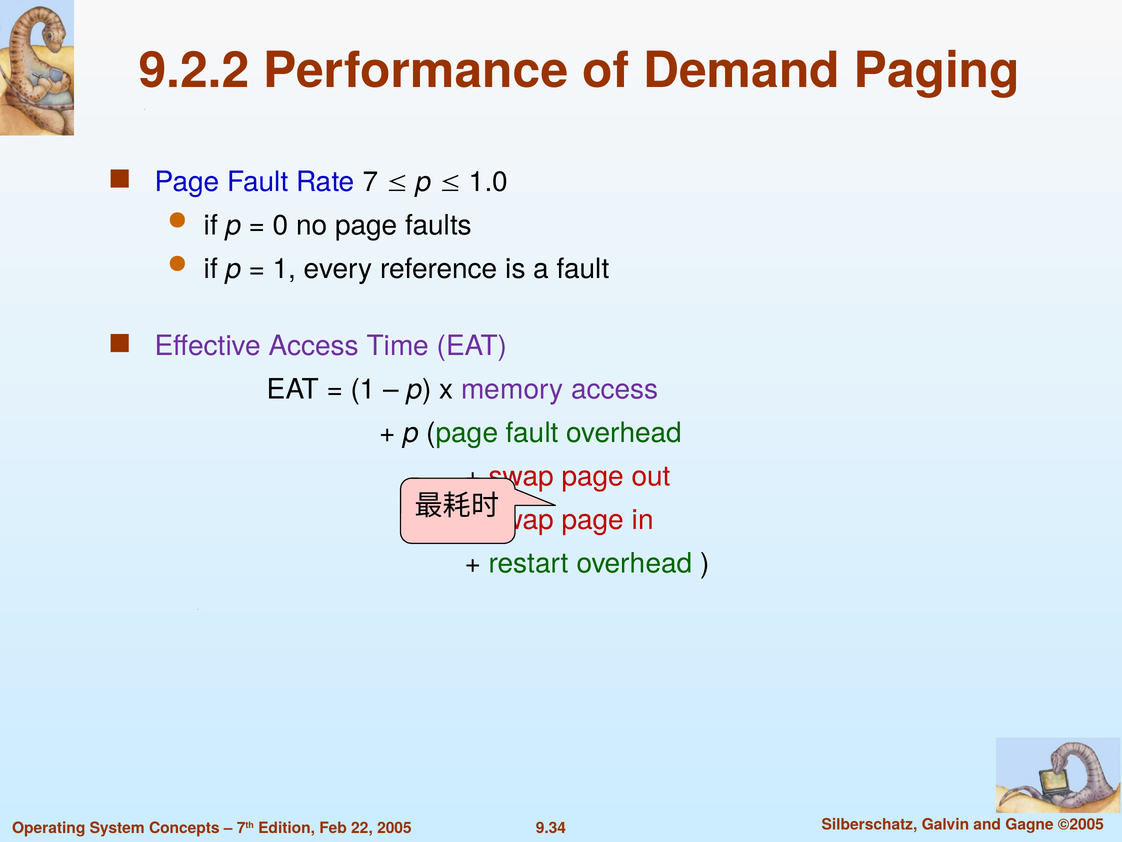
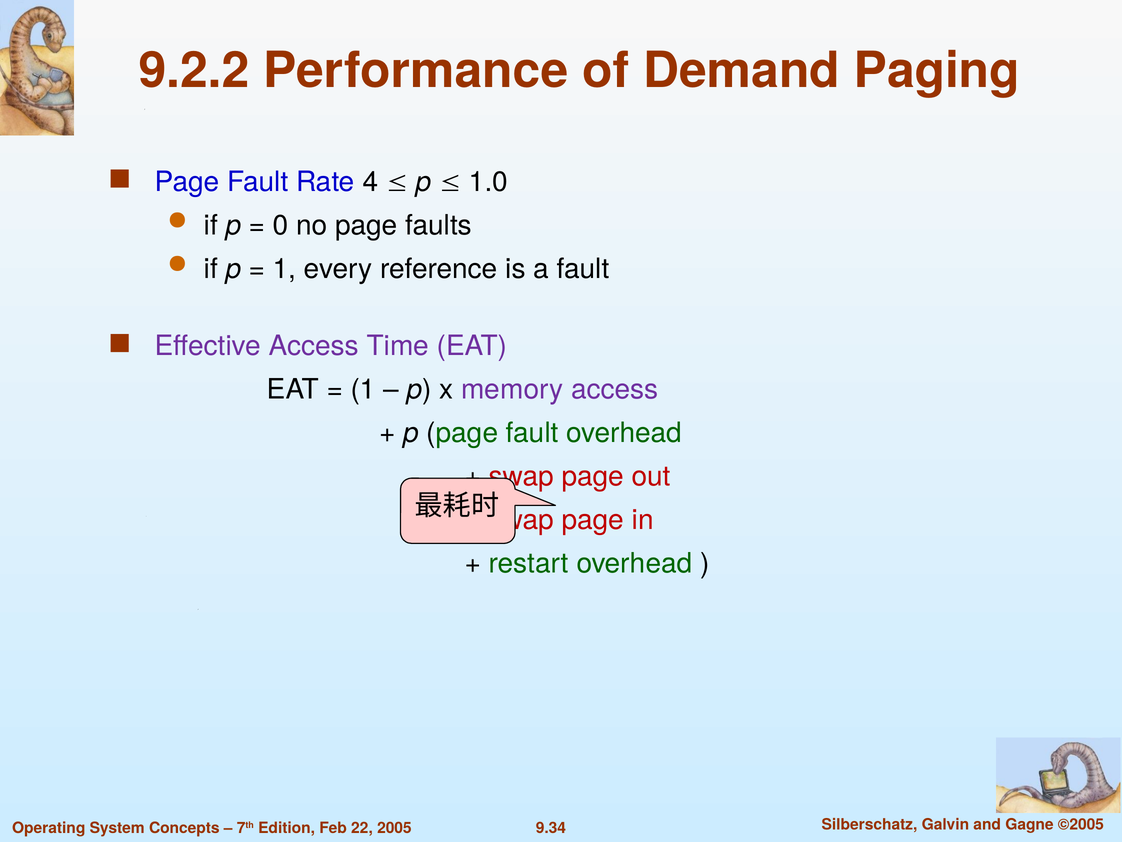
7: 7 -> 4 (370, 182)
